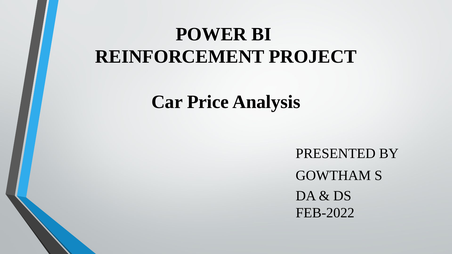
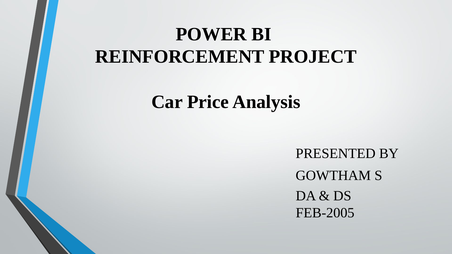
FEB-2022: FEB-2022 -> FEB-2005 (325, 213)
